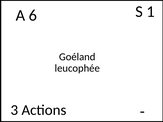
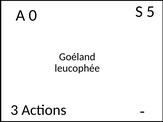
1: 1 -> 5 (151, 12)
6: 6 -> 0 (33, 15)
